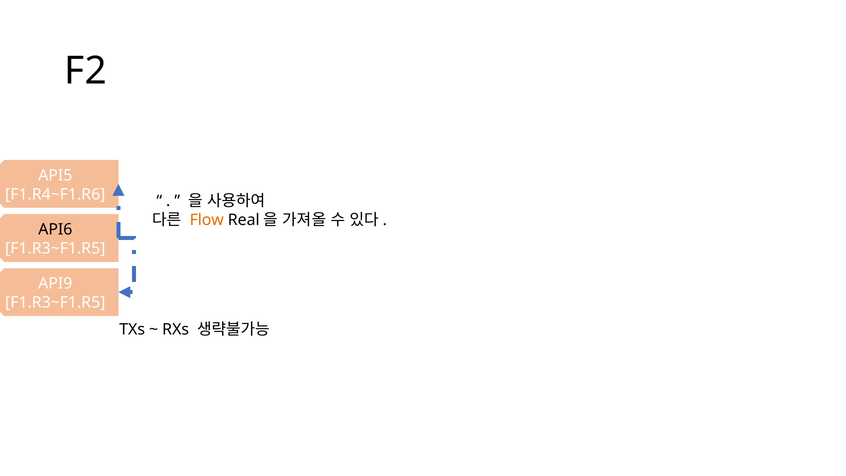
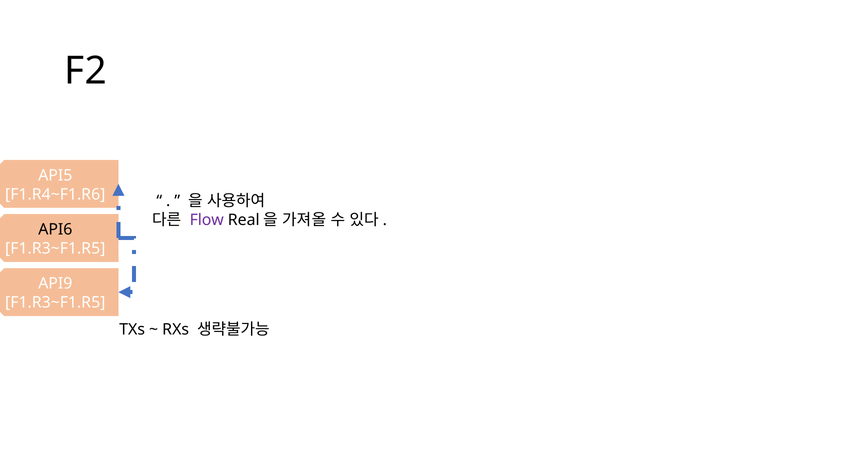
Flow colour: orange -> purple (207, 220)
